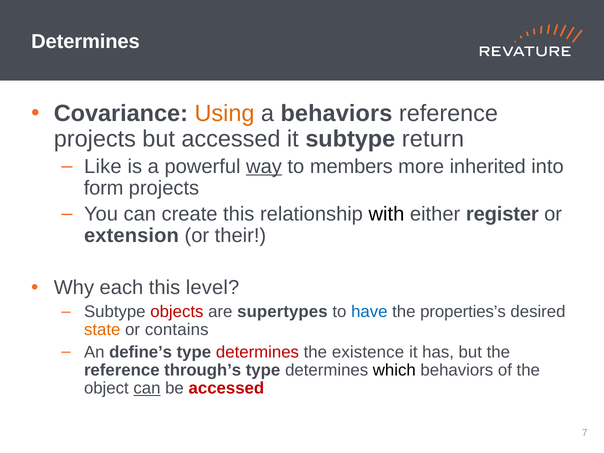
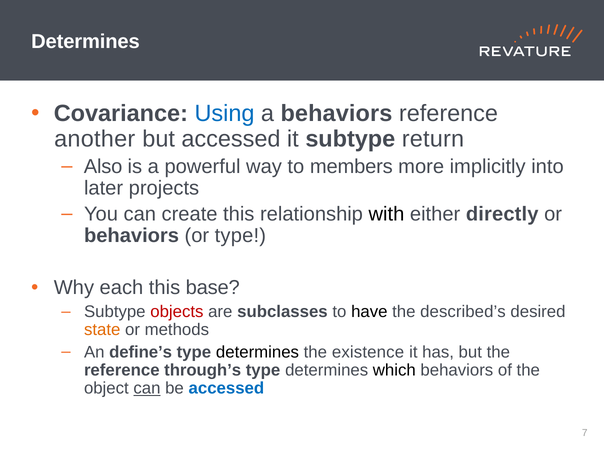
Using colour: orange -> blue (225, 113)
projects: projects -> another (95, 139)
Like: Like -> Also (103, 166)
way underline: present -> none (264, 166)
inherited: inherited -> implicitly (488, 166)
form: form -> later (104, 188)
register: register -> directly (502, 214)
extension: extension -> behaviors (132, 236)
or their: their -> type (240, 236)
level: level -> base (213, 288)
supertypes: supertypes -> subclasses (282, 312)
have colour: blue -> black (369, 312)
properties’s: properties’s -> described’s (463, 312)
contains: contains -> methods (177, 330)
determines colour: red -> black (257, 352)
accessed colour: red -> blue (226, 388)
